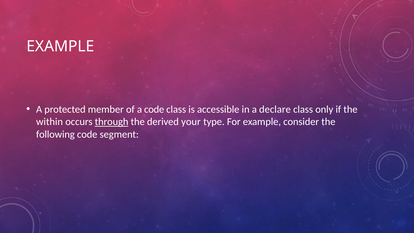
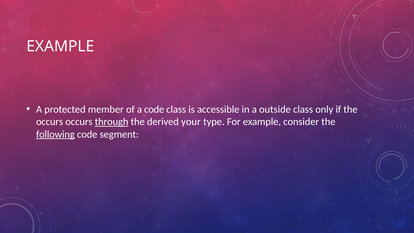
declare: declare -> outside (275, 109)
within: within -> occurs (50, 122)
following underline: none -> present (55, 134)
